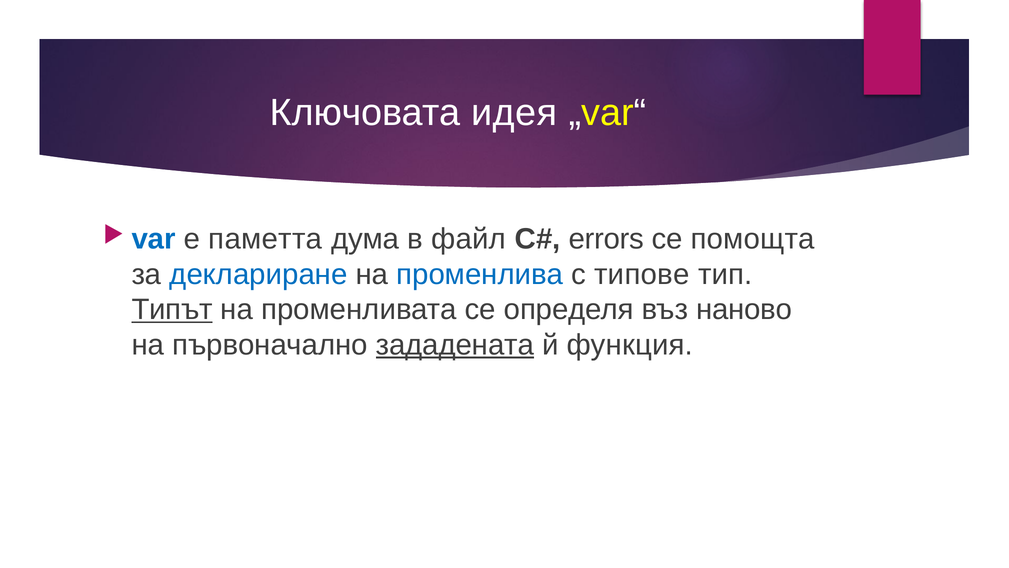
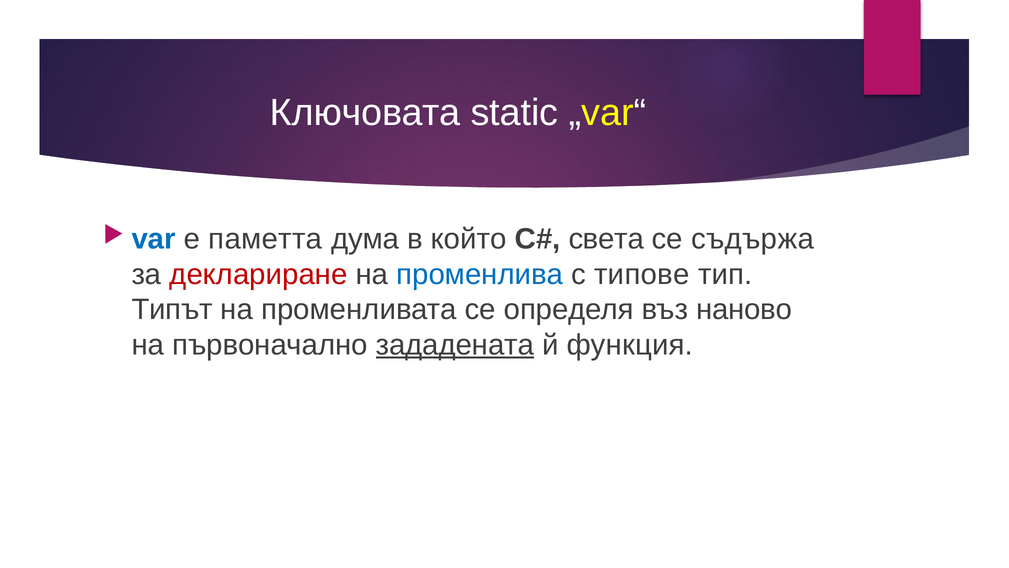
идея: идея -> static (514, 112)
файл: файл -> който (469, 239)
errors: errors -> света (606, 239)
помощта: помощта -> съдържа (753, 239)
деклариране colour: blue -> red (259, 274)
Типът underline: present -> none (172, 309)
